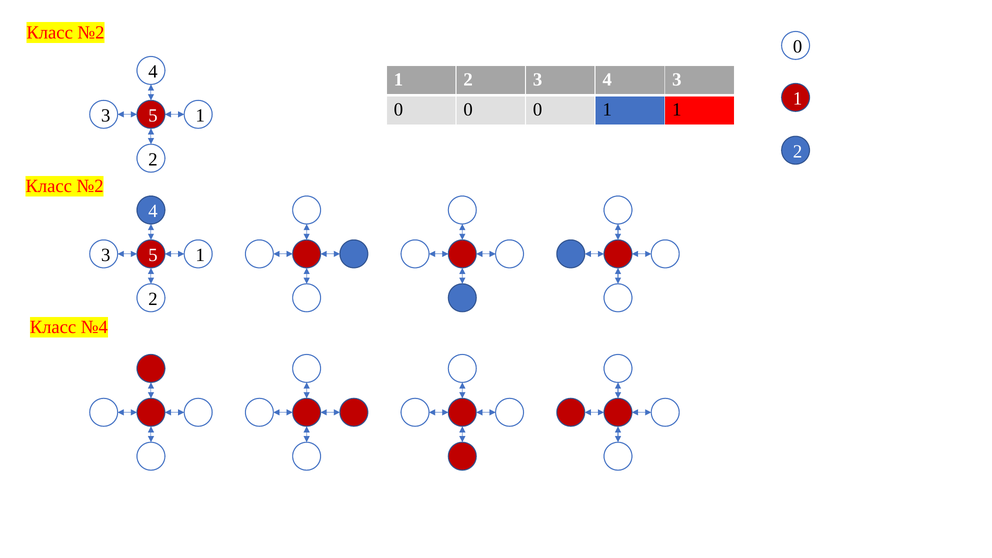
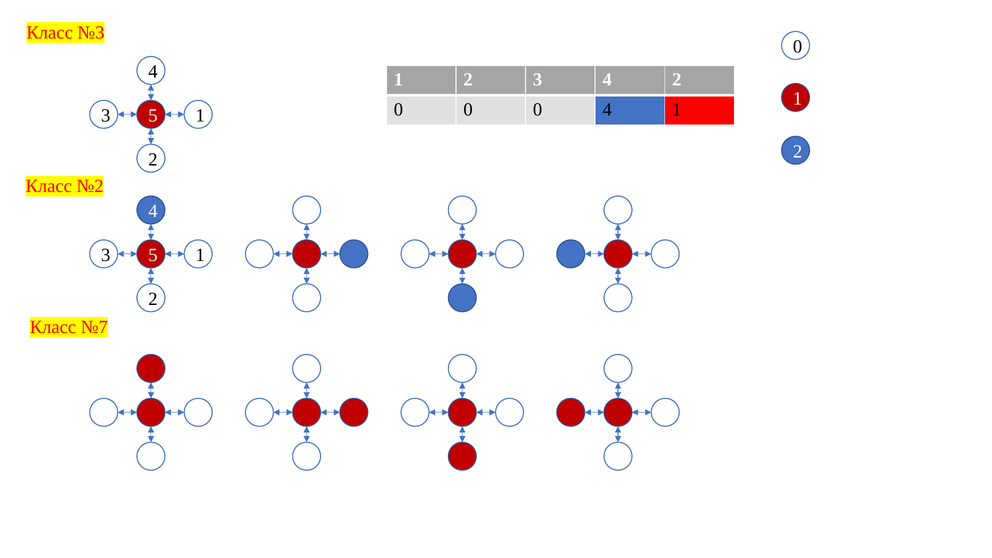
№2: №2 -> №3 (91, 33)
4 3: 3 -> 2 (677, 80)
0 0 1: 1 -> 4 (607, 110)
№4: №4 -> №7 (94, 327)
